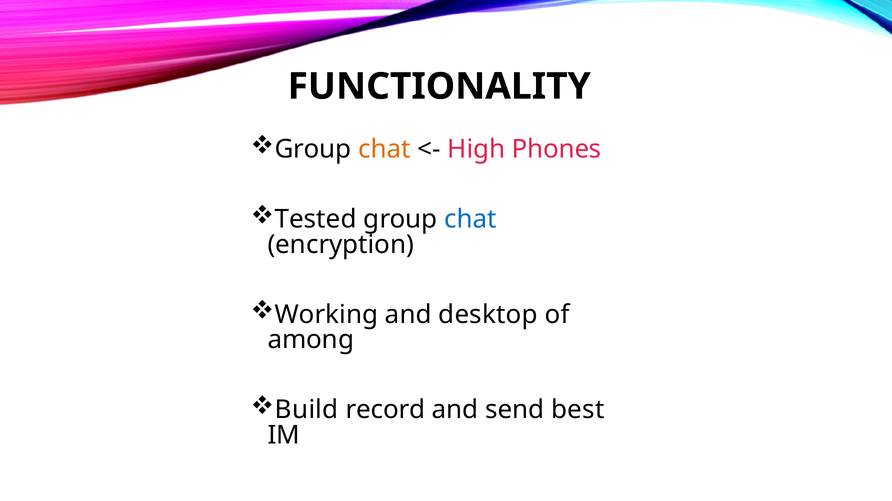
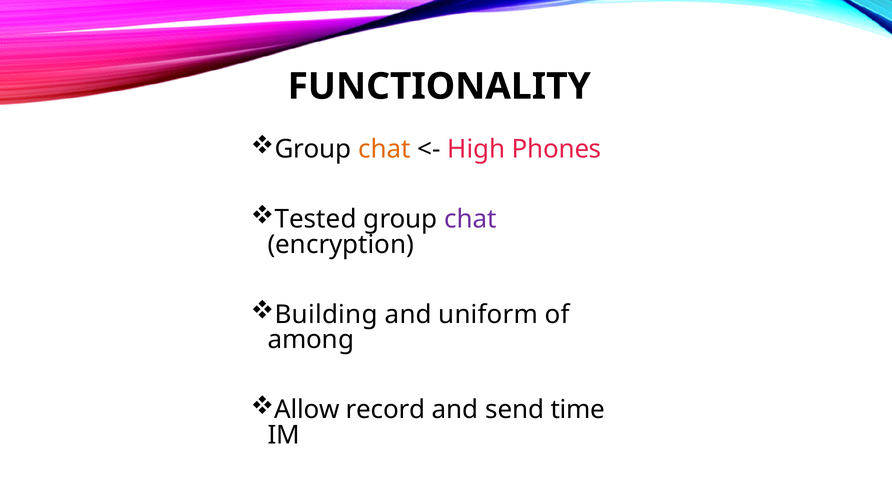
chat colour: blue -> purple (470, 220)
Working: Working -> Building (326, 315)
desktop: desktop -> uniform (488, 315)
Build: Build -> Allow (307, 410)
best: best -> time (578, 410)
